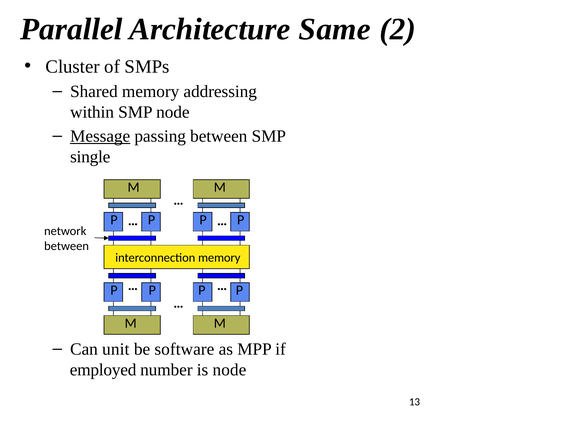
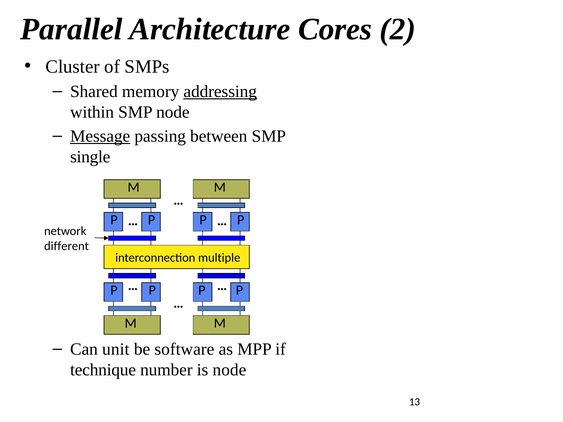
Same: Same -> Cores (335, 29)
addressing underline: none -> present (220, 91)
between: between -> different (67, 246)
interconnection memory: memory -> multiple (219, 258)
employed: employed -> technique (103, 370)
